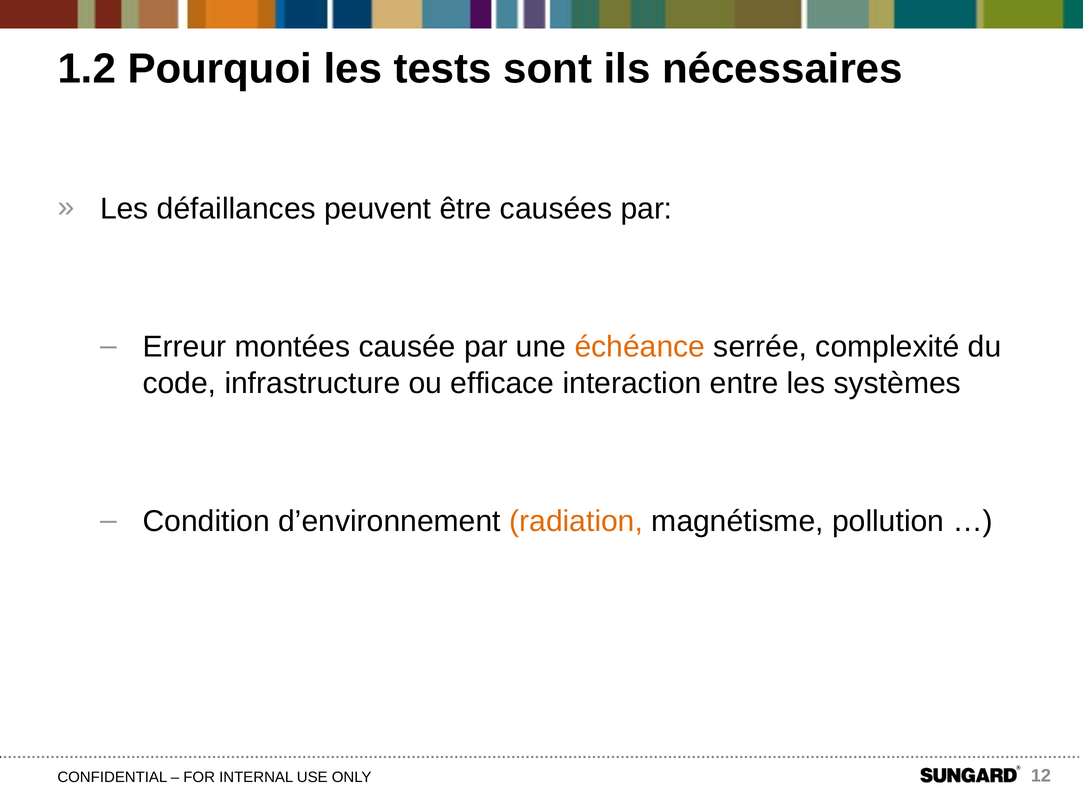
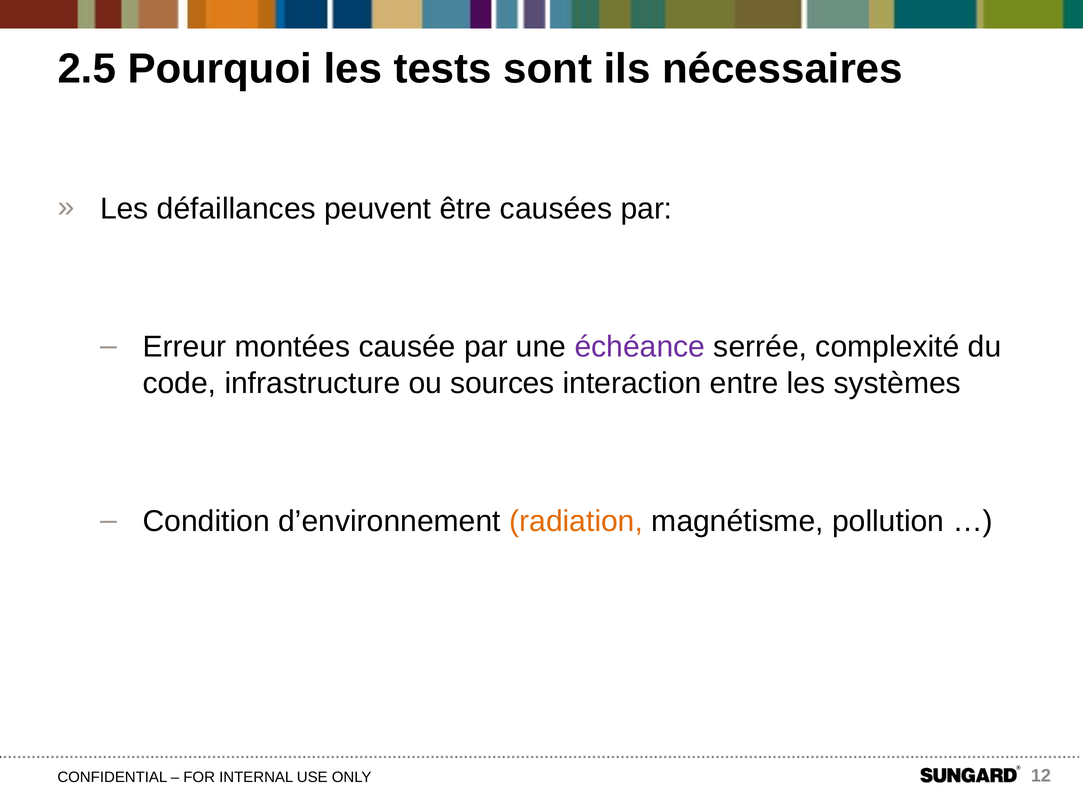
1.2: 1.2 -> 2.5 (87, 69)
échéance colour: orange -> purple (640, 347)
efficace: efficace -> sources (502, 383)
